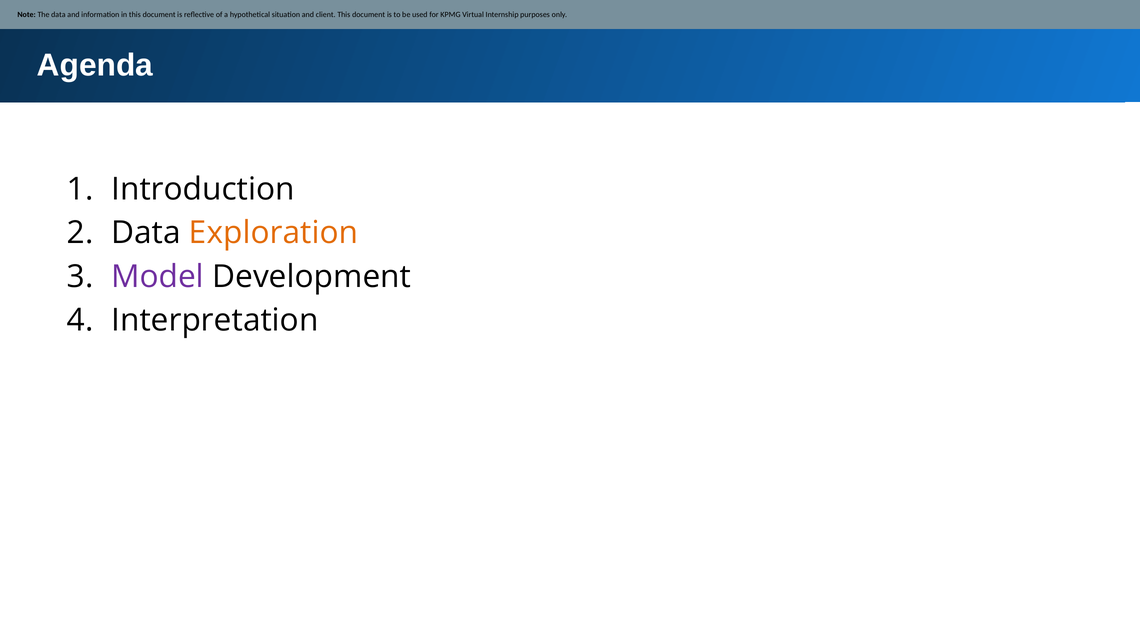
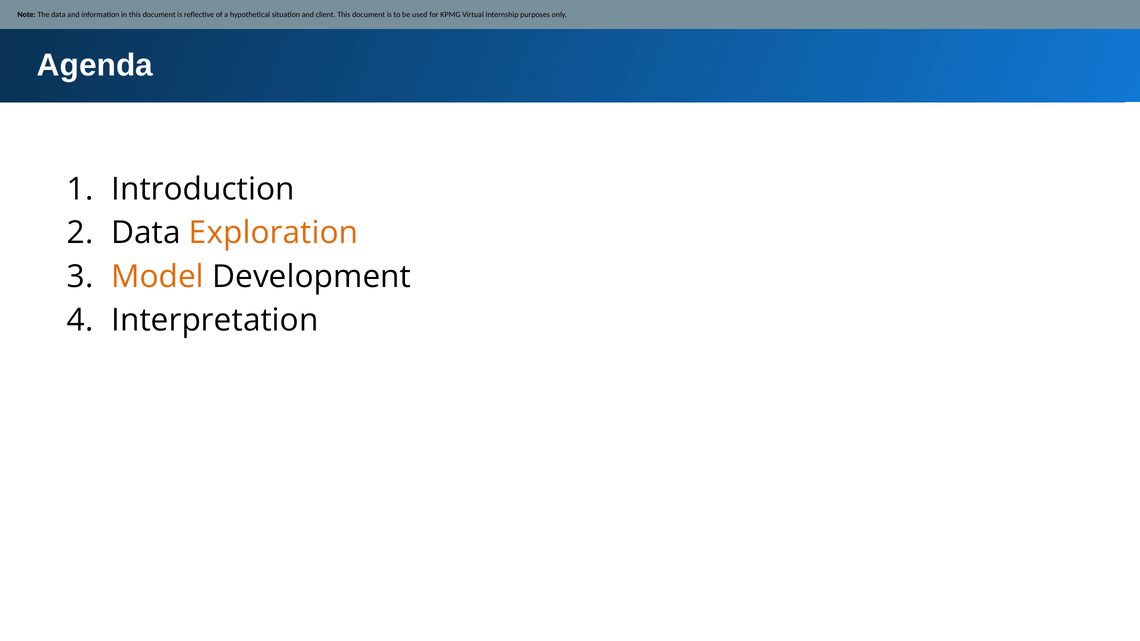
Model colour: purple -> orange (158, 277)
